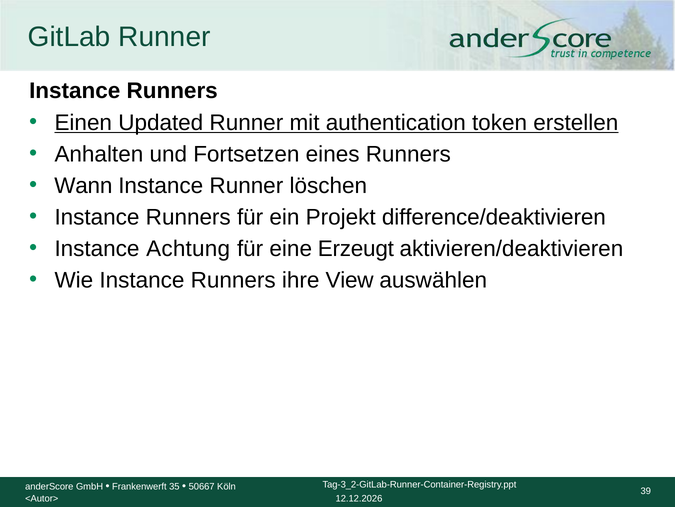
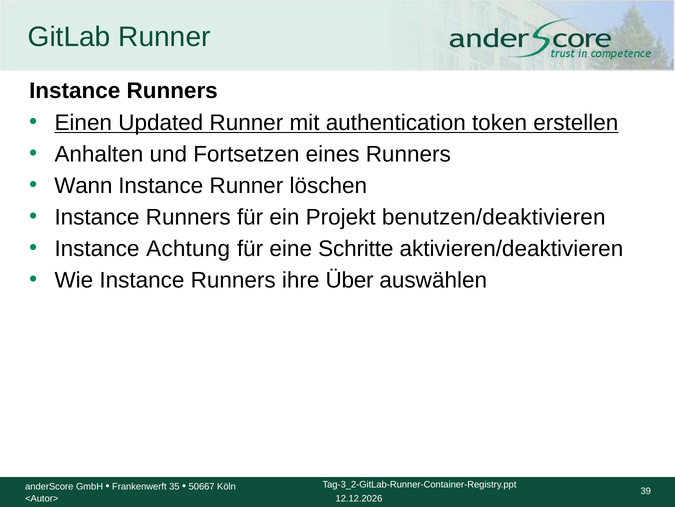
difference/deaktivieren: difference/deaktivieren -> benutzen/deaktivieren (494, 217)
Erzeugt: Erzeugt -> Schritte (356, 248)
View: View -> Über (350, 280)
